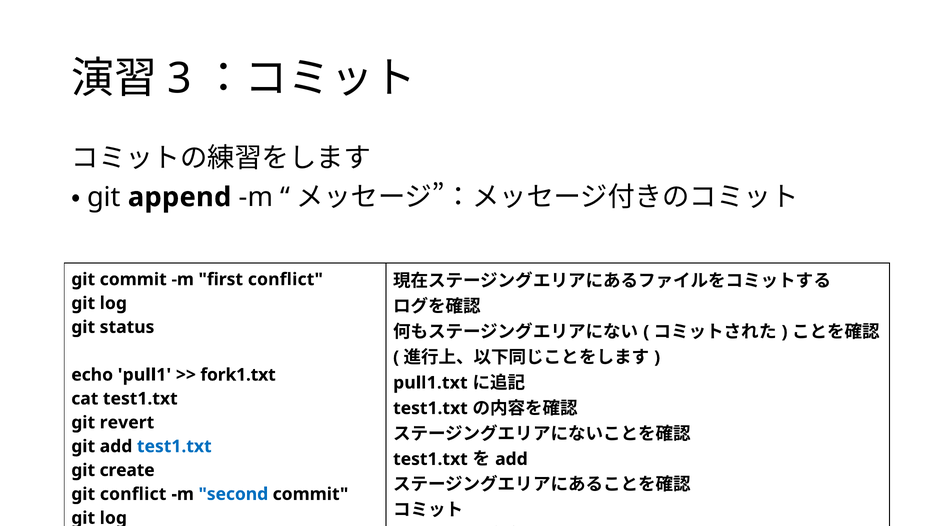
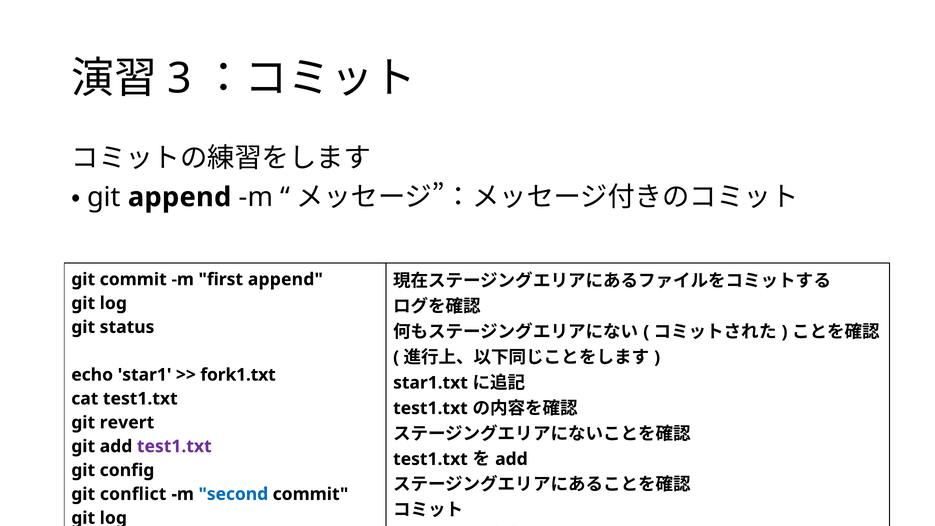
first conflict: conflict -> append (285, 279)
pull1: pull1 -> star1 (145, 375)
pull1.txt: pull1.txt -> star1.txt (430, 383)
test1.txt colour: blue -> purple (174, 446)
create: create -> config (127, 470)
